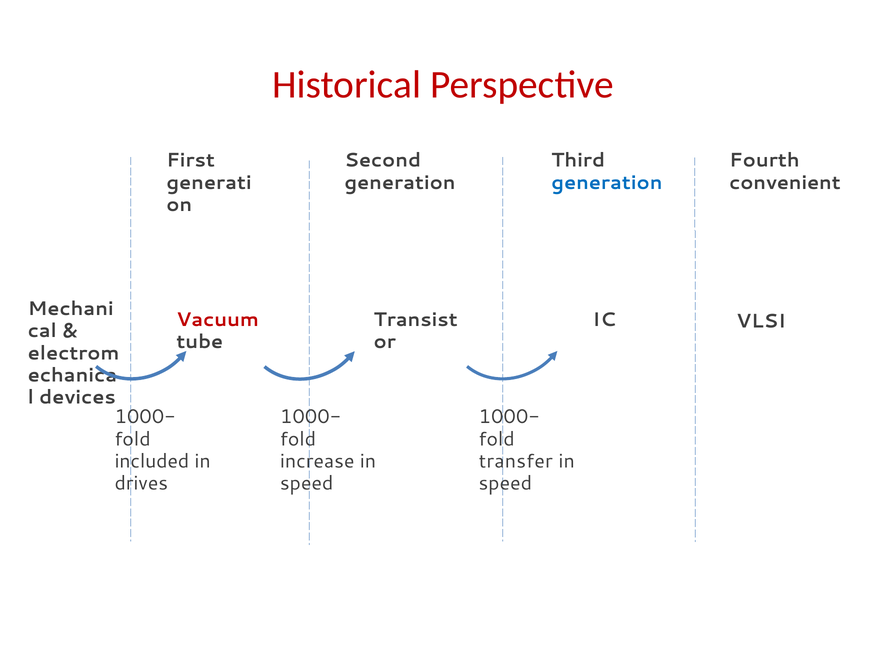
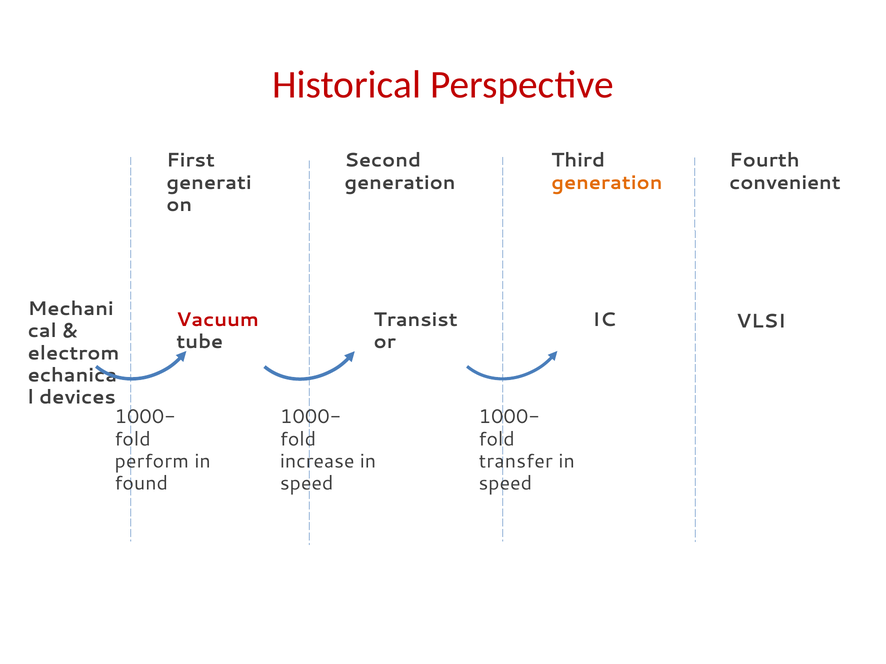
generation colour: blue -> orange (607, 183)
included: included -> perform (152, 462)
drives: drives -> found (141, 484)
